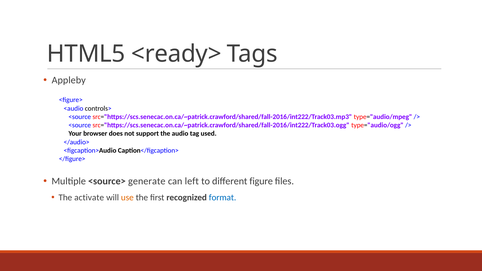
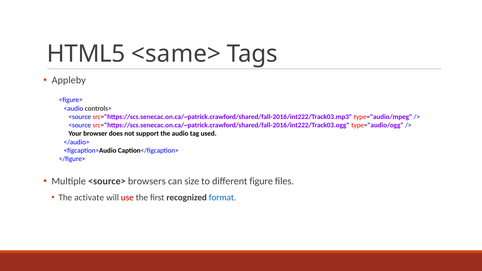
<ready>: <ready> -> <same> (176, 54)
generate: generate -> browsers (147, 181)
left: left -> size (192, 181)
use colour: orange -> red (127, 198)
